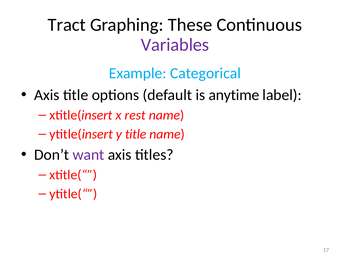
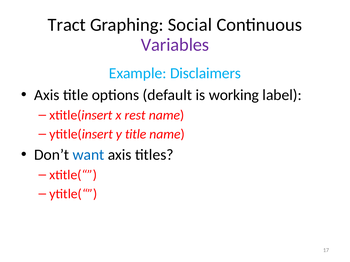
These: These -> Social (190, 25)
Categorical: Categorical -> Disclaimers (206, 73)
anytime: anytime -> working (234, 95)
want colour: purple -> blue (89, 155)
